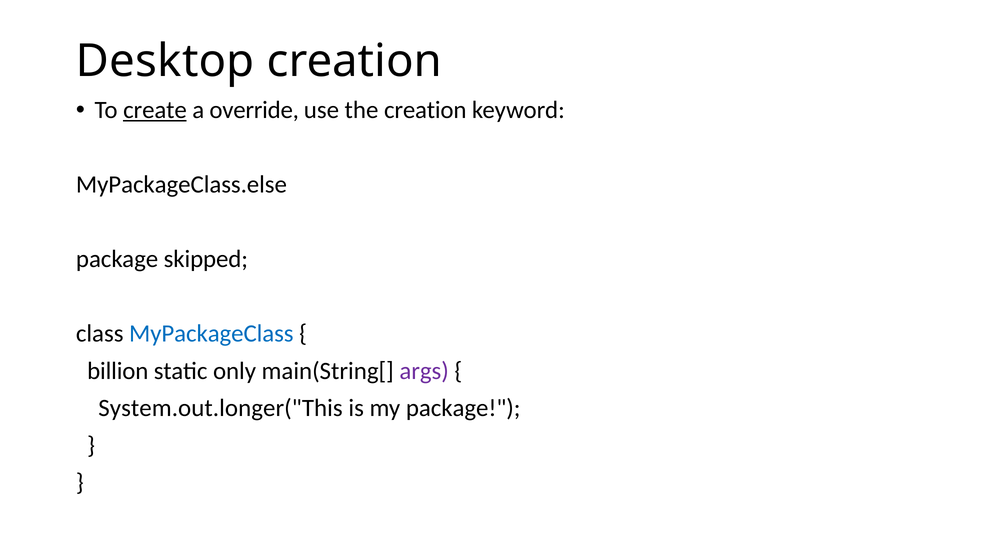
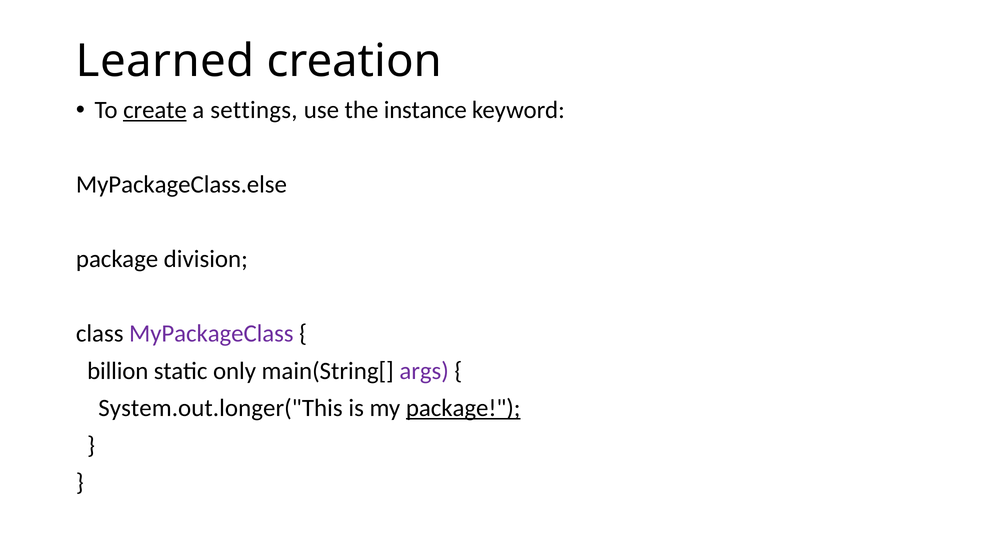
Desktop: Desktop -> Learned (165, 61)
override: override -> settings (254, 110)
the creation: creation -> instance (425, 110)
skipped: skipped -> division (206, 259)
MyPackageClass colour: blue -> purple (211, 334)
package underline: none -> present (463, 408)
